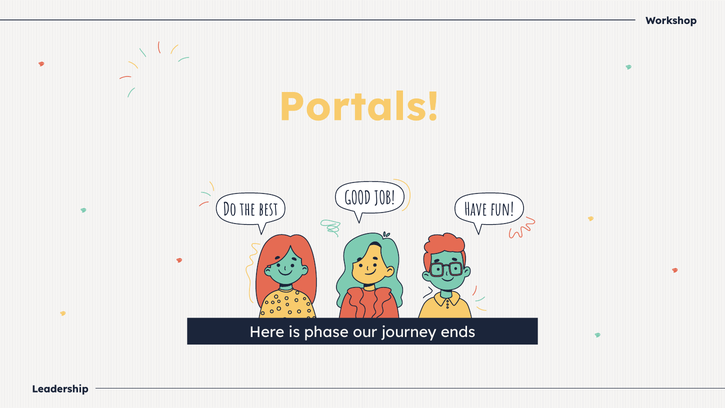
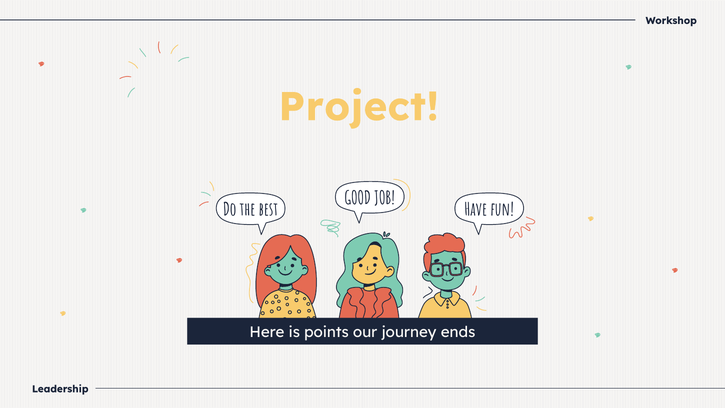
Portals: Portals -> Project (359, 107)
phase: phase -> points (326, 332)
